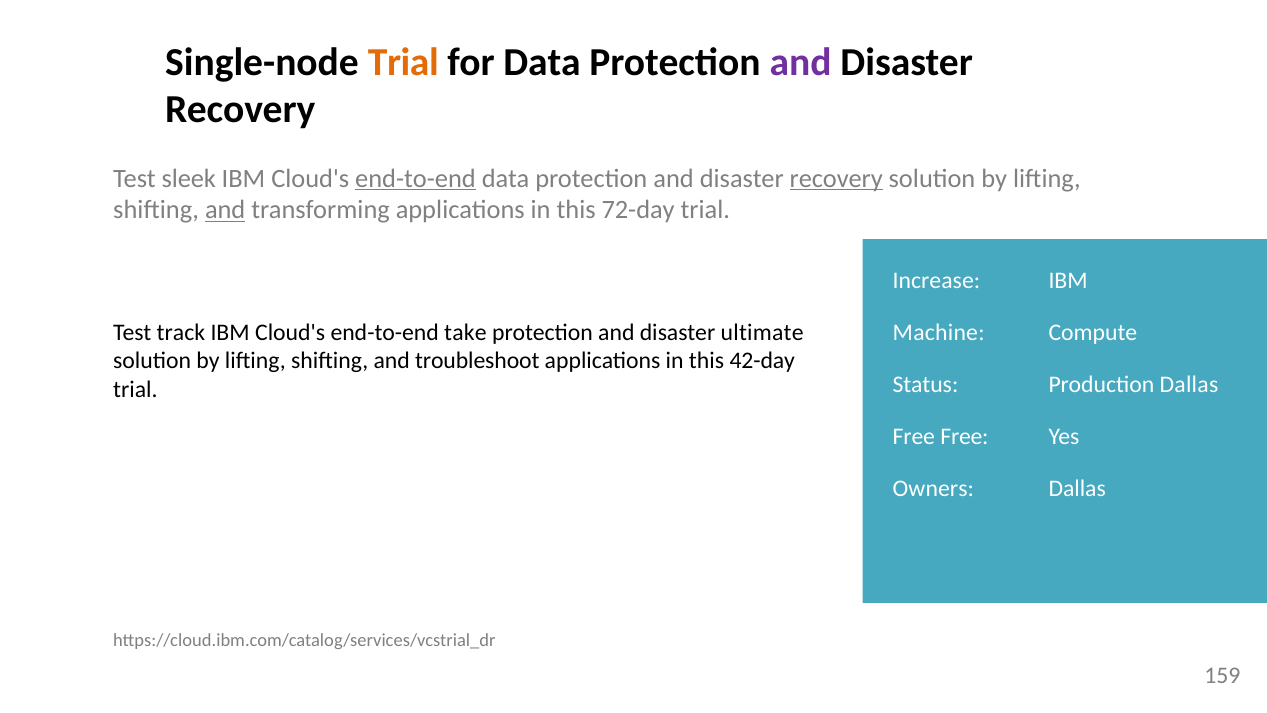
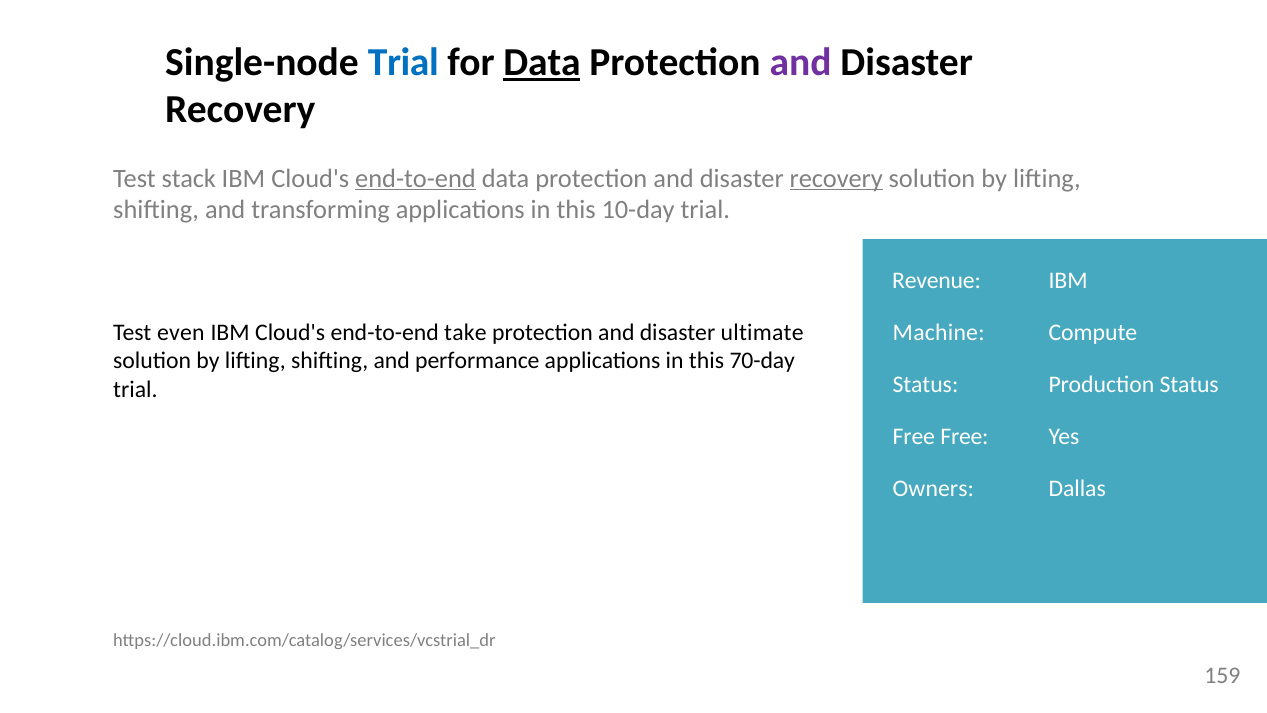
Trial colour: orange -> blue (403, 62)
Data underline: none -> present (542, 62)
sleek: sleek -> stack (189, 178)
and underline: present -> none (225, 210)
72-day: 72-day -> 10-day (638, 210)
Increase: Increase -> Revenue (937, 280)
track: track -> even (181, 332)
troubleshoot: troubleshoot -> performance (477, 361)
42-day: 42-day -> 70-day (762, 361)
Production Dallas: Dallas -> Status (1189, 384)
